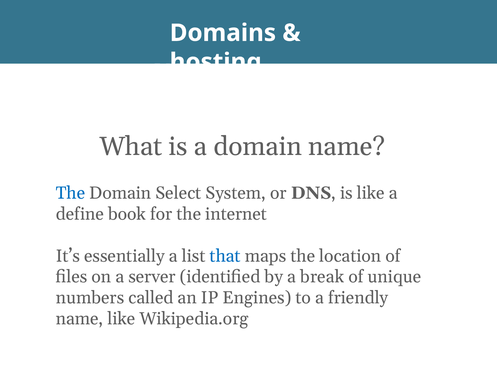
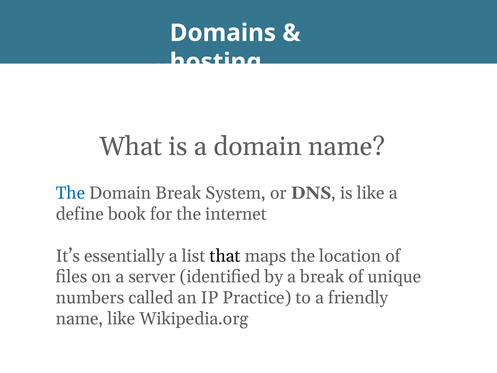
Domain Select: Select -> Break (178, 193)
that colour: blue -> black (225, 256)
IP Engines: Engines -> Practice (257, 298)
